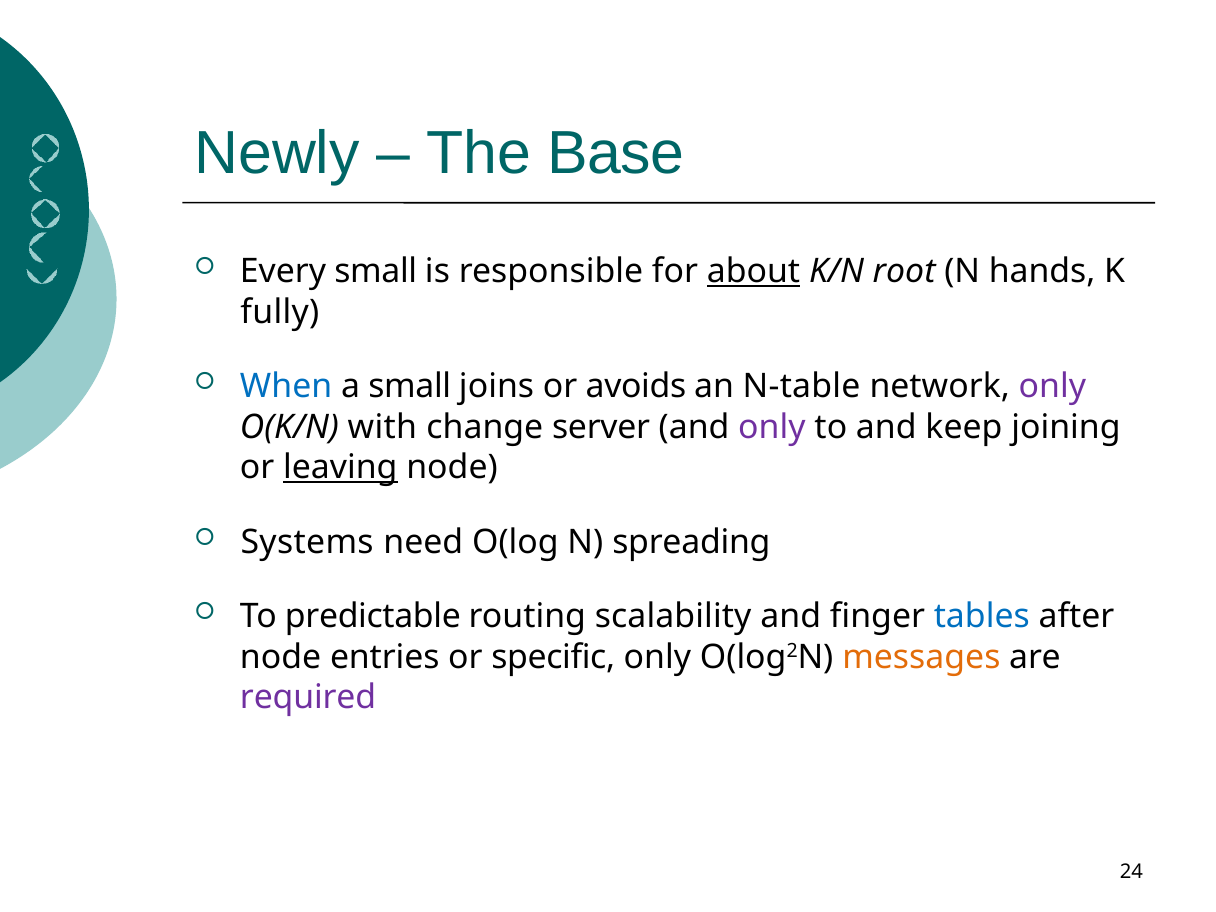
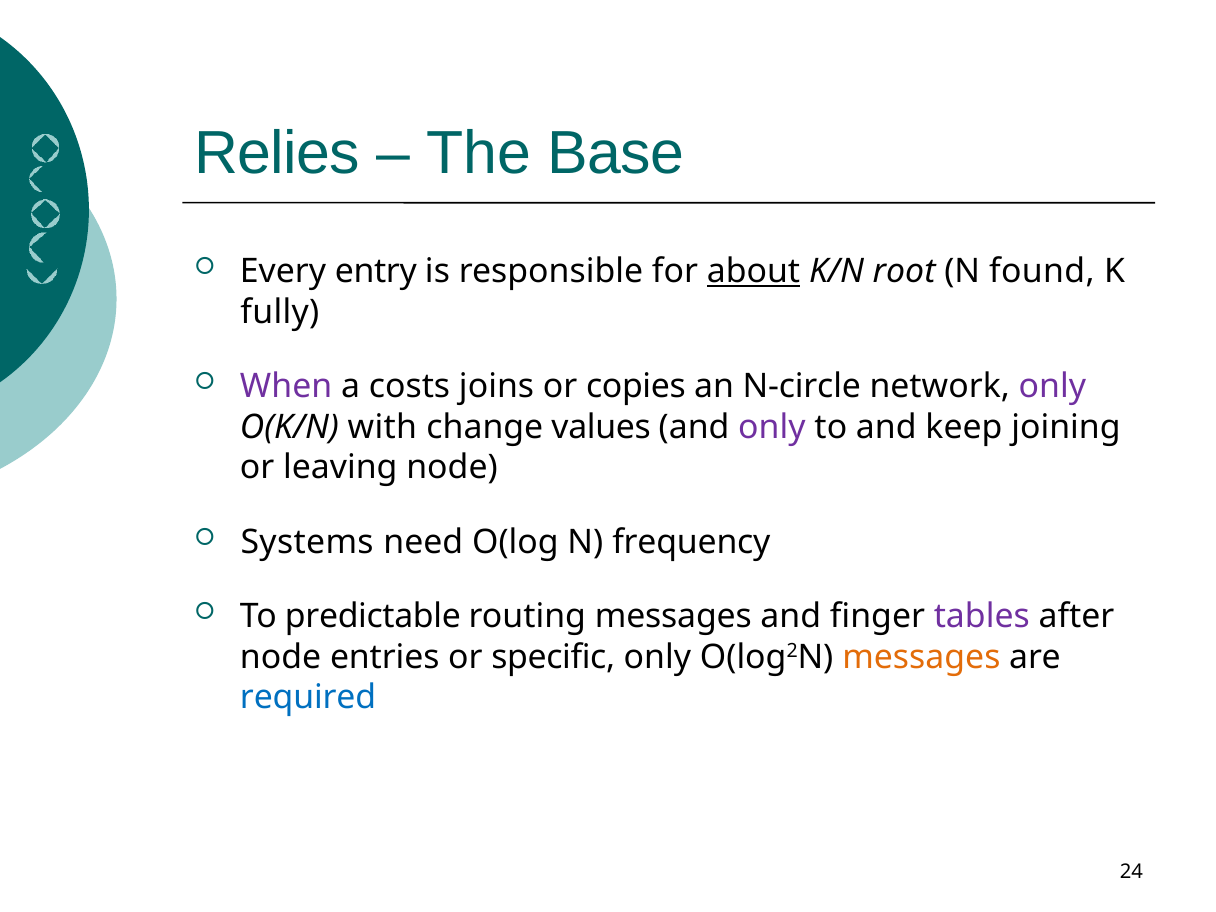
Newly: Newly -> Relies (277, 154)
Every small: small -> entry (376, 272)
hands: hands -> found (1042, 272)
When colour: blue -> purple (286, 387)
a small: small -> costs (410, 387)
avoids: avoids -> copies (636, 387)
N-table: N-table -> N-circle (802, 387)
server: server -> values (601, 427)
leaving underline: present -> none (340, 468)
spreading: spreading -> frequency (691, 542)
routing scalability: scalability -> messages (673, 616)
tables colour: blue -> purple (982, 616)
required colour: purple -> blue (308, 698)
